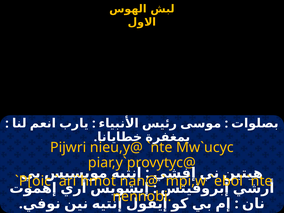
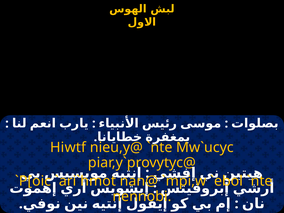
Pijwri: Pijwri -> Hiwtf (68, 147)
